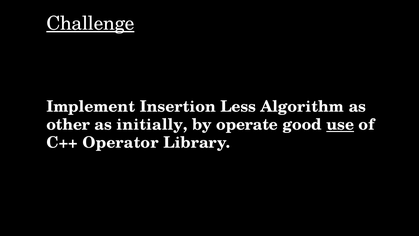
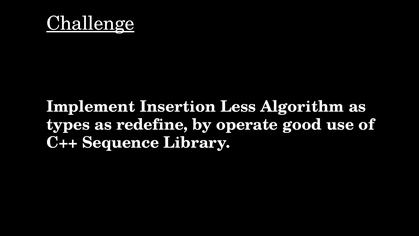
other: other -> types (68, 124)
initially: initially -> redefine (152, 124)
use underline: present -> none (340, 124)
Operator: Operator -> Sequence (121, 142)
